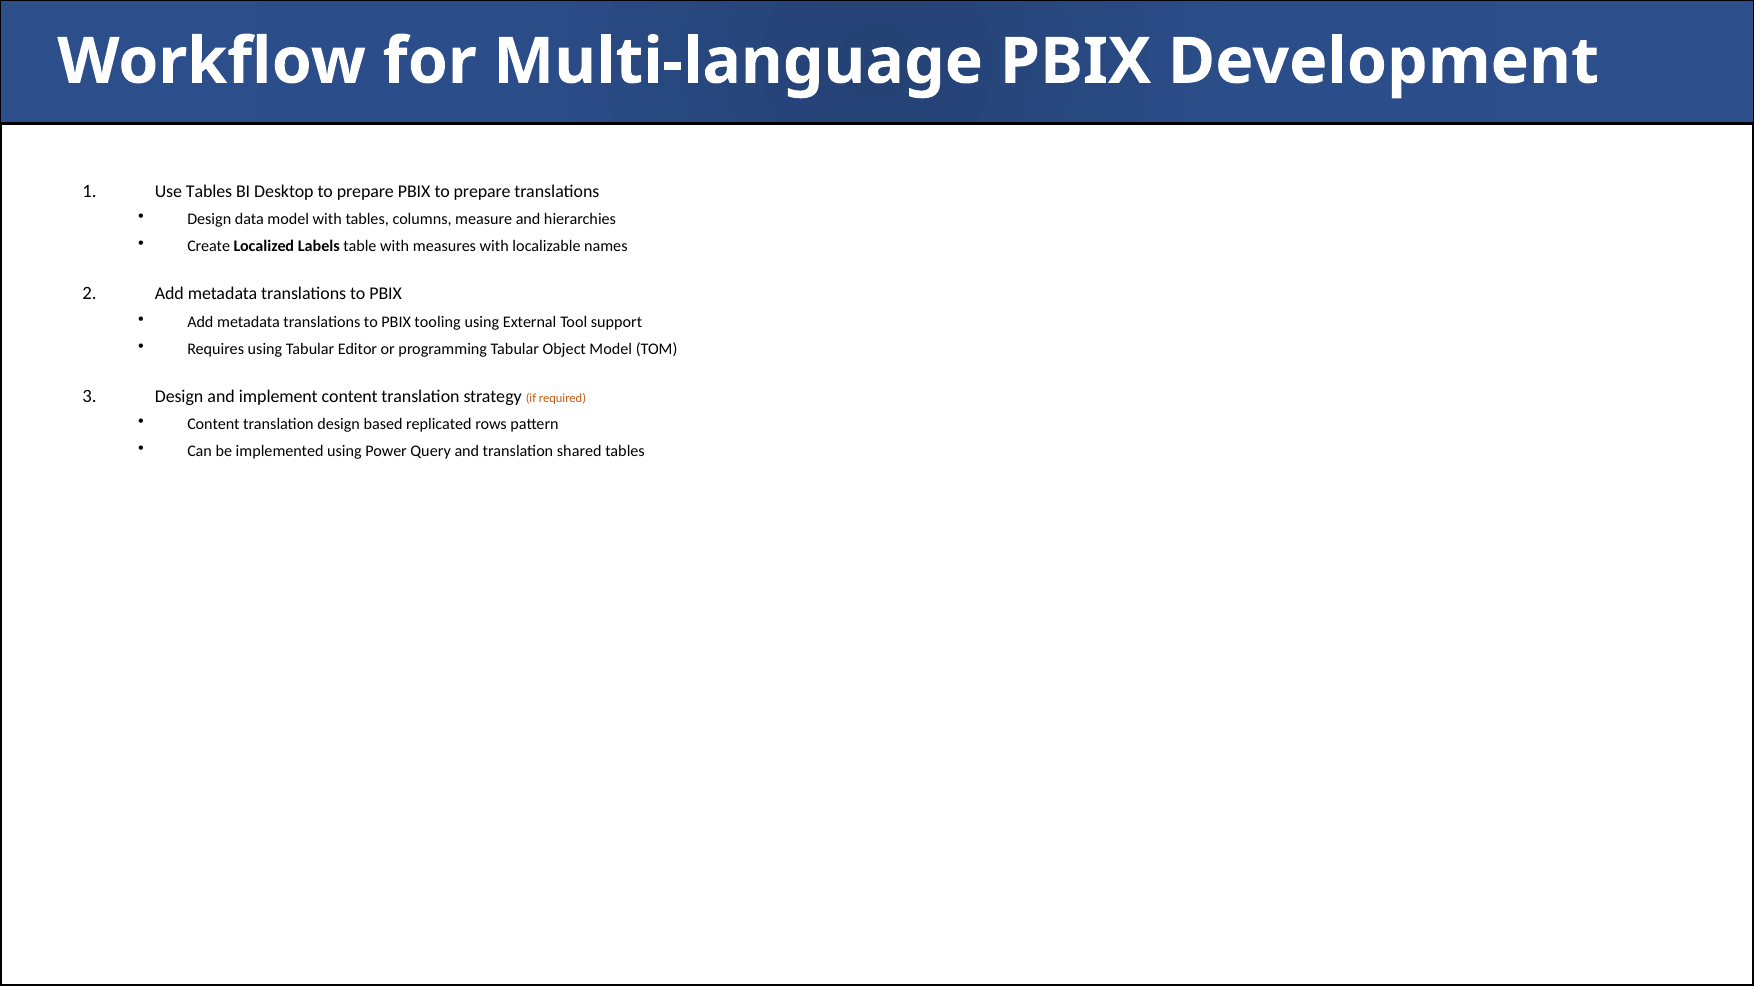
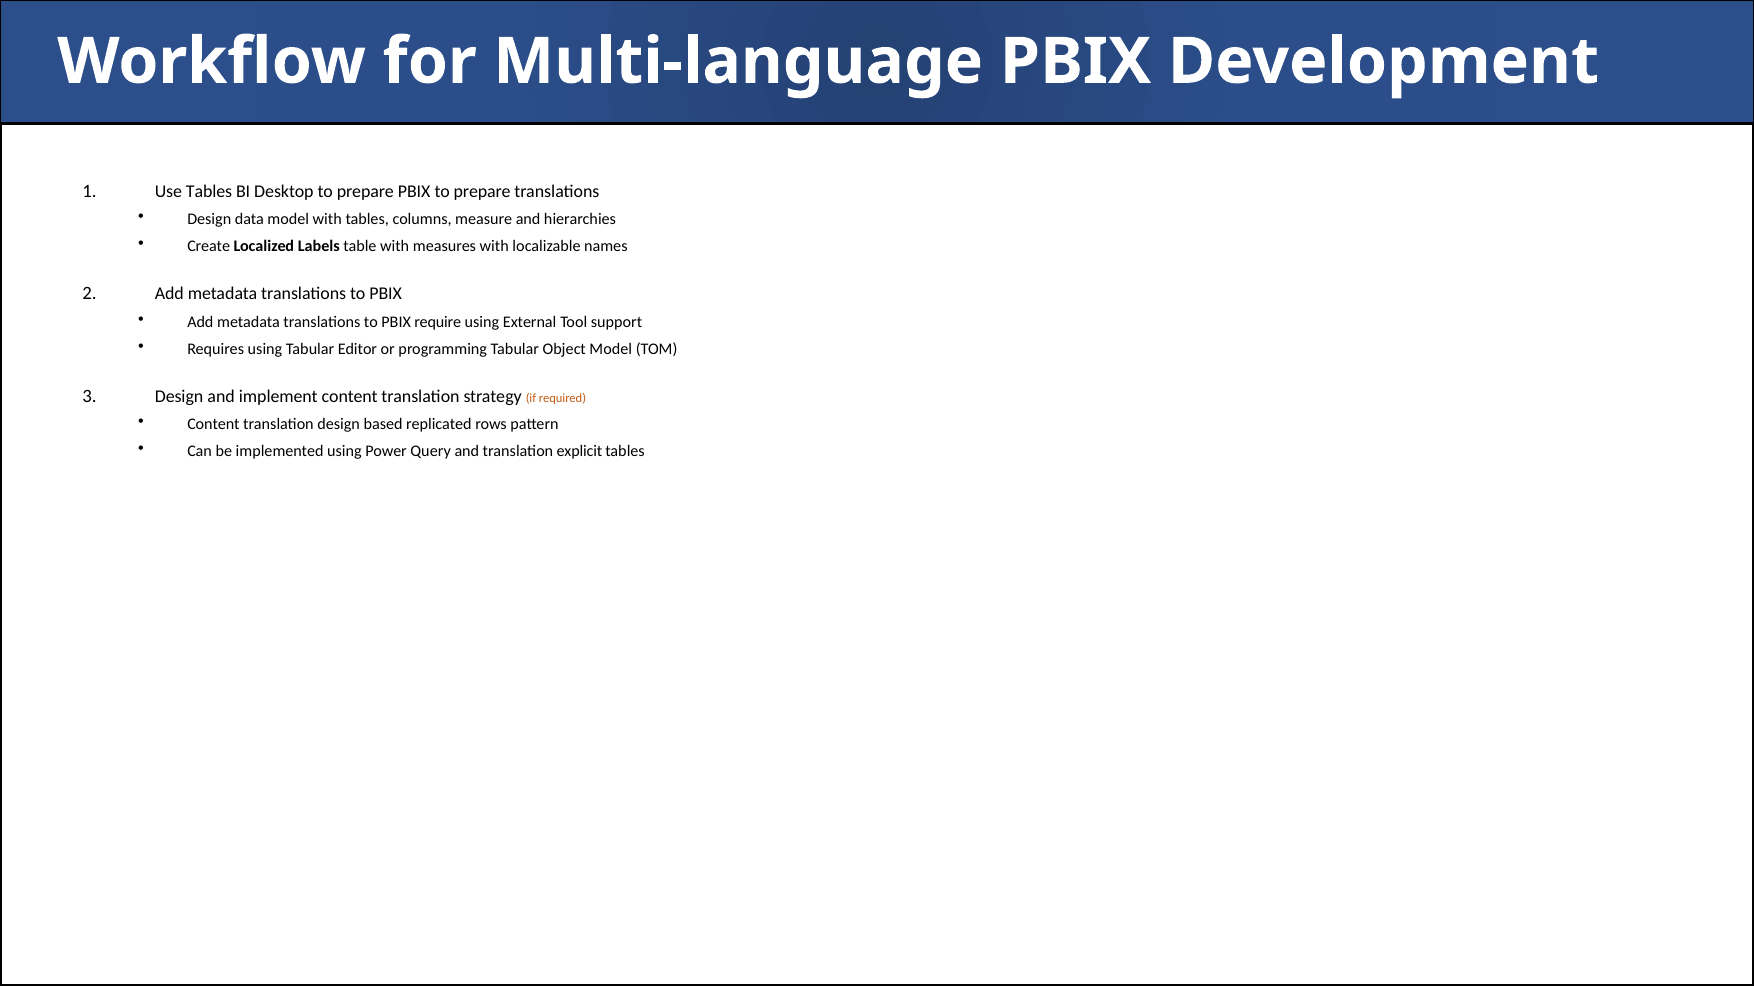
tooling: tooling -> require (438, 322)
shared: shared -> explicit (579, 452)
